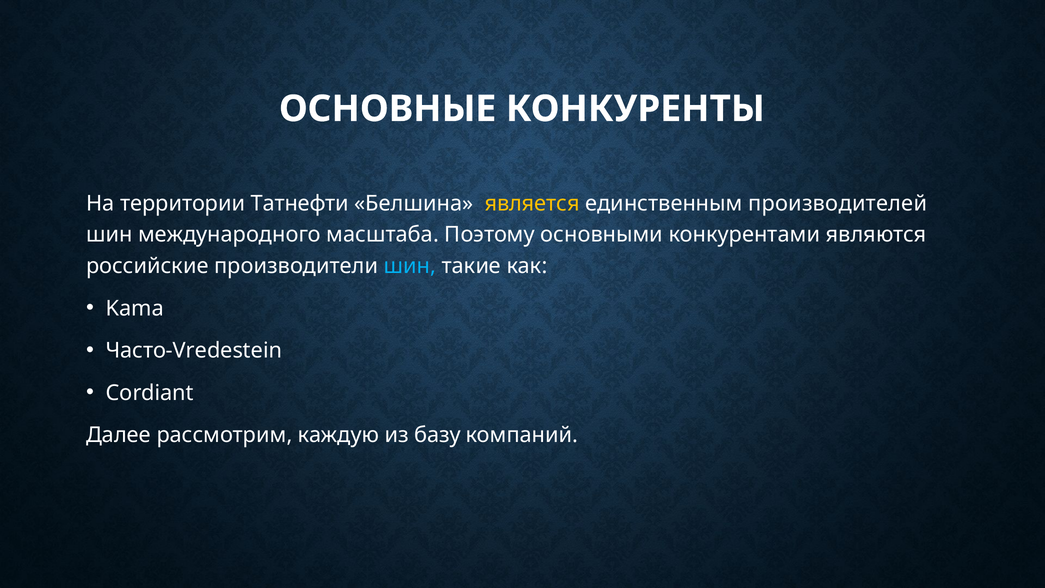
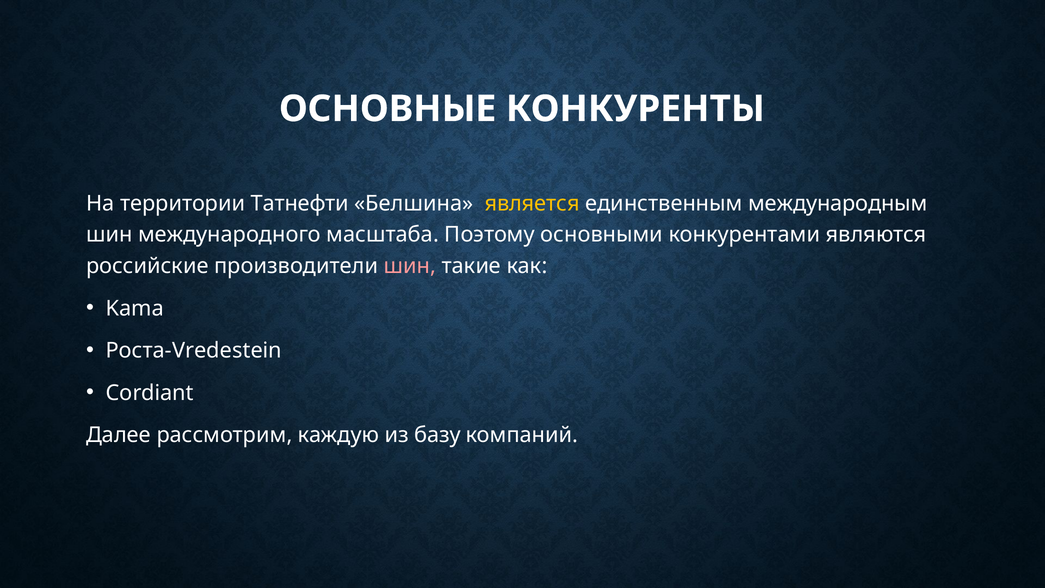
производителей: производителей -> международным (838, 203)
шин colour: light blue -> pink (410, 266)
Часто-Vredestein: Часто-Vredestein -> Роста-Vredestein (194, 351)
